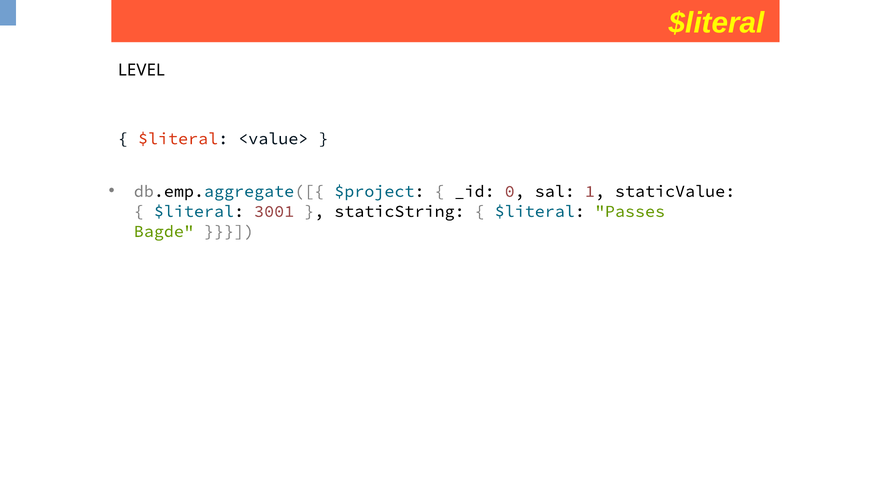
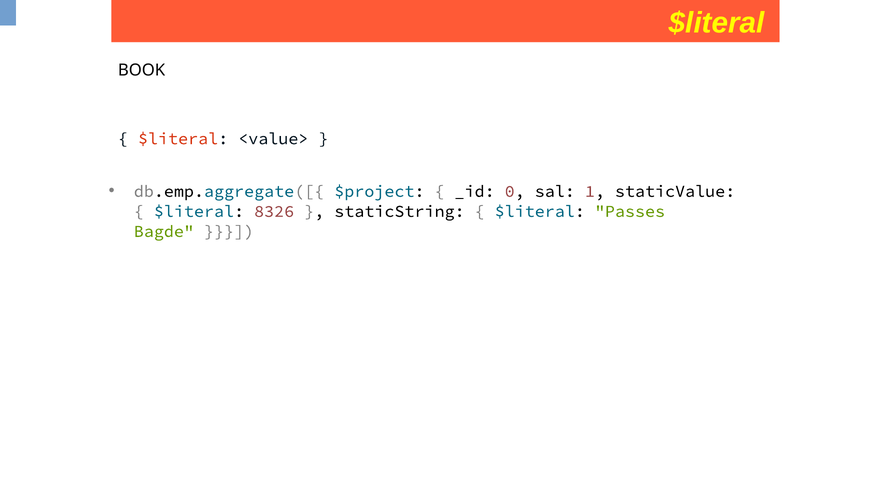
LEVEL: LEVEL -> BOOK (142, 70)
3001: 3001 -> 8326 (274, 211)
